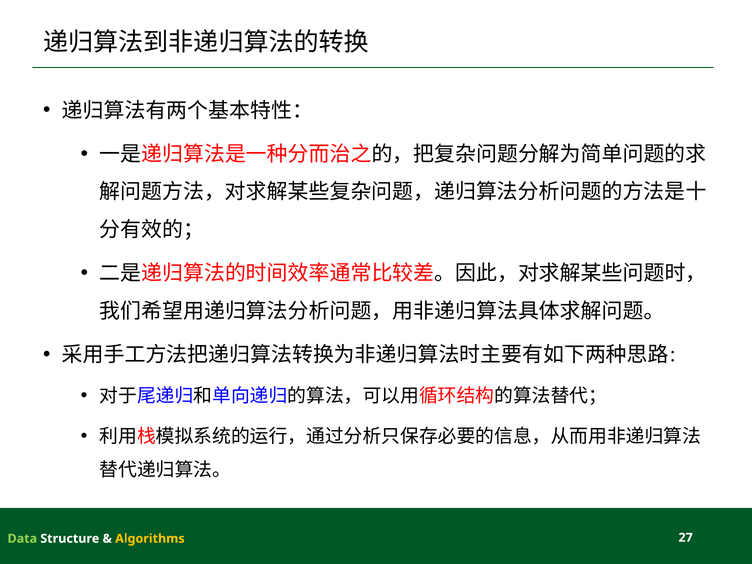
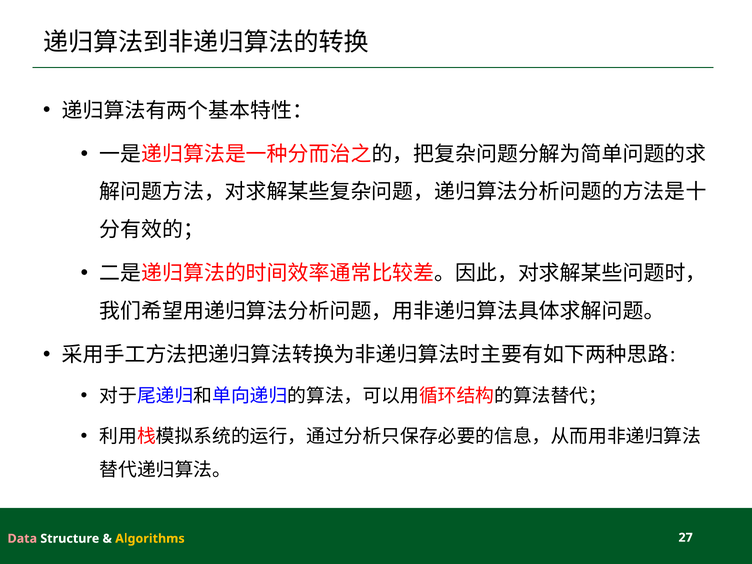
Data colour: light green -> pink (22, 539)
